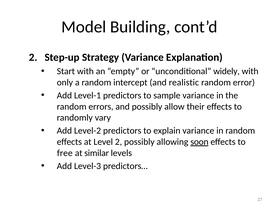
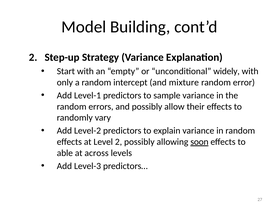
realistic: realistic -> mixture (184, 82)
free: free -> able (65, 153)
similar: similar -> across (97, 153)
